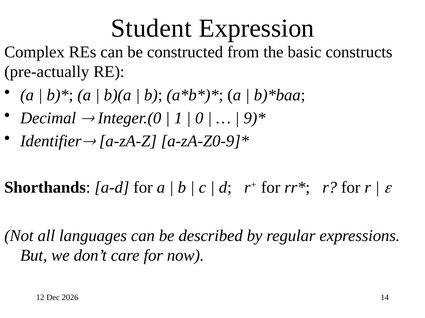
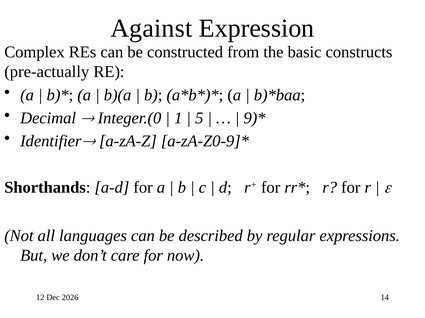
Student: Student -> Against (151, 28)
0: 0 -> 5 (199, 118)
